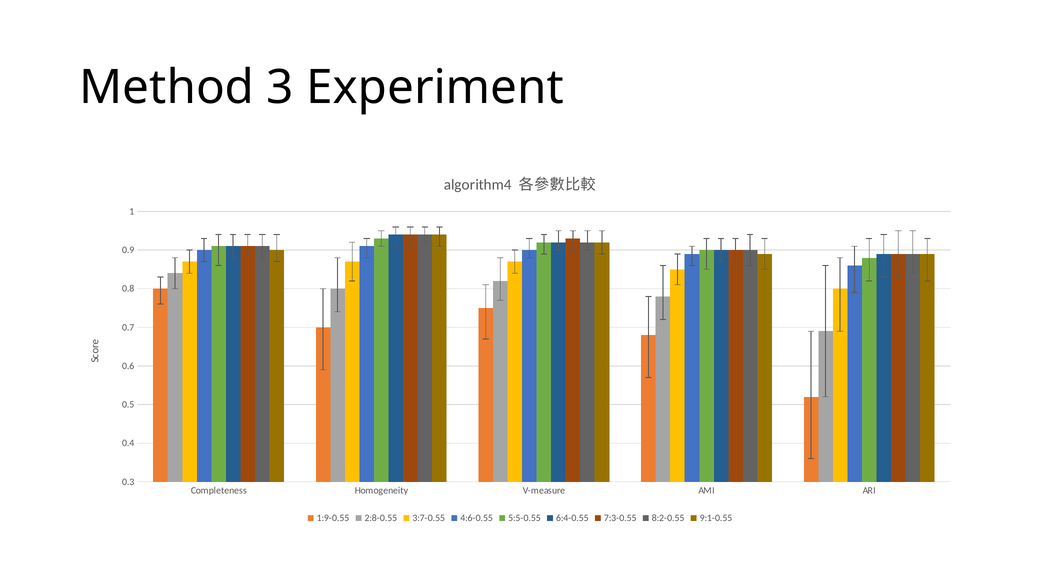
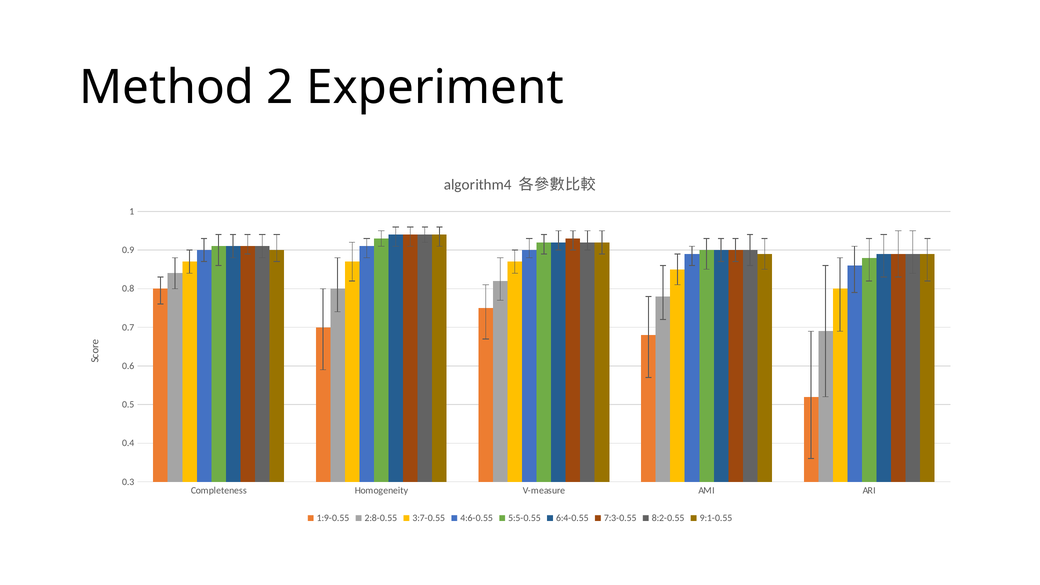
3: 3 -> 2 (280, 87)
